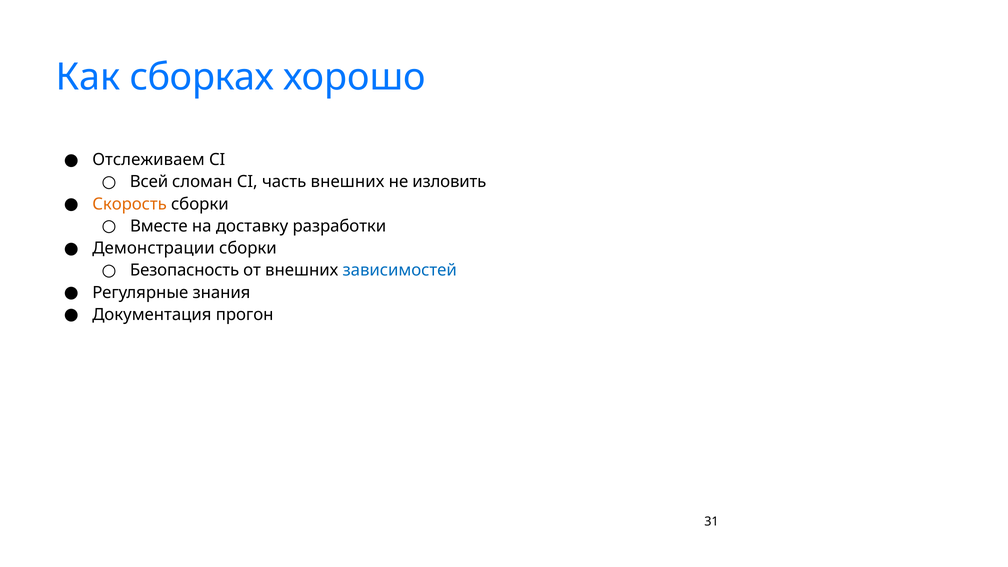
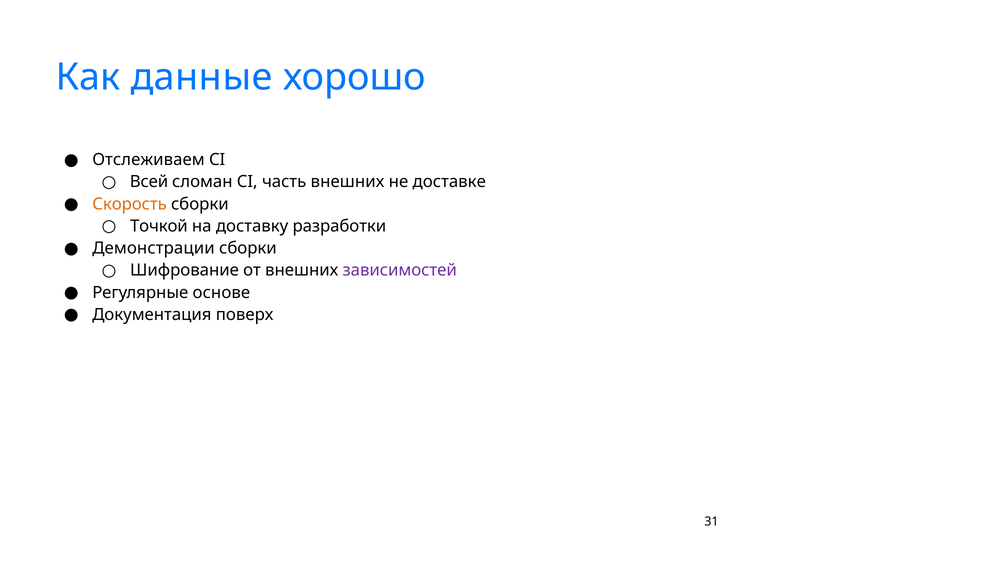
сборках: сборках -> данные (202, 77)
изловить: изловить -> доставке (449, 182)
Вместе: Вместе -> Точкой (159, 226)
Безопасность: Безопасность -> Шифрование (185, 270)
зависимостей colour: blue -> purple (400, 270)
знания: знания -> основе (221, 293)
прогон: прогон -> поверх (245, 315)
